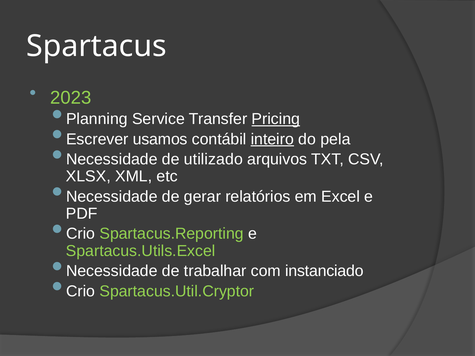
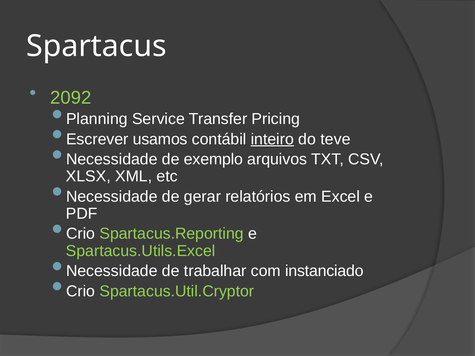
2023: 2023 -> 2092 (71, 98)
Pricing underline: present -> none (276, 119)
pela: pela -> teve (336, 139)
utilizado: utilizado -> exemplo (213, 159)
